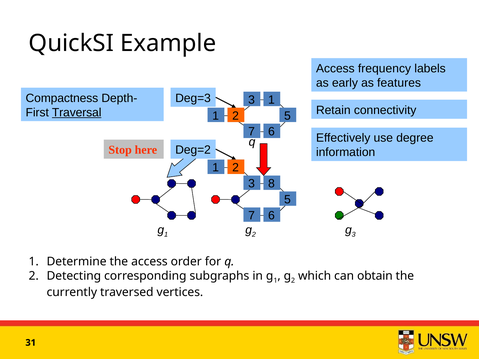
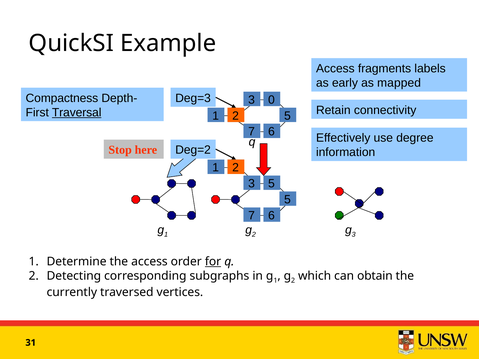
frequency: frequency -> fragments (385, 69)
features: features -> mapped (399, 83)
1: 1 -> 0 (271, 100)
3 8: 8 -> 5 (271, 184)
for underline: none -> present (213, 262)
